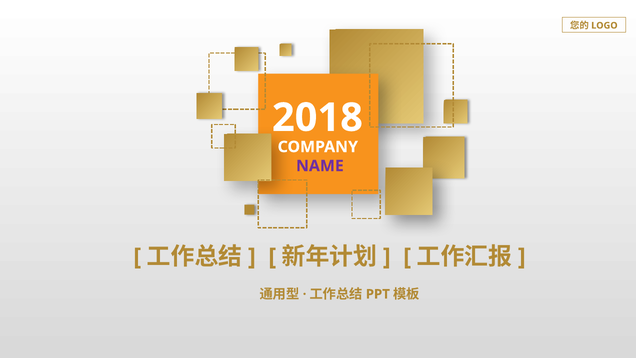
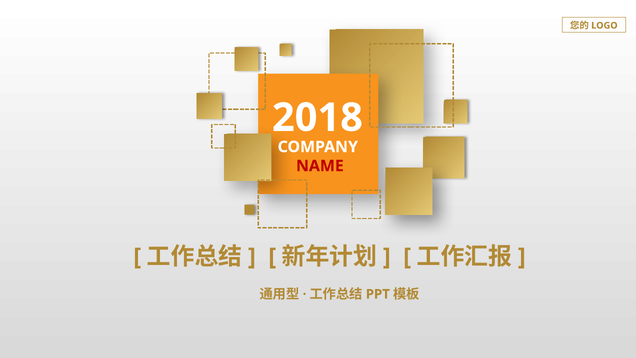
NAME colour: purple -> red (320, 166)
